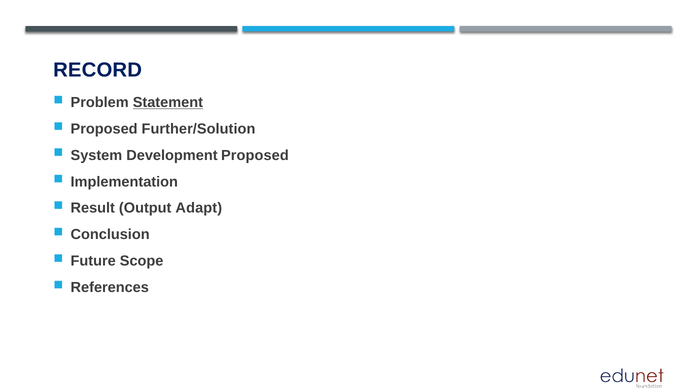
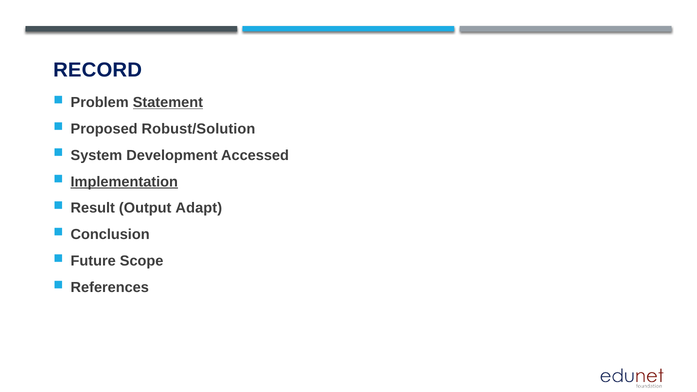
Further/Solution: Further/Solution -> Robust/Solution (198, 129)
Development Proposed: Proposed -> Accessed (255, 155)
Implementation underline: none -> present (124, 182)
